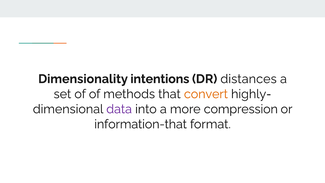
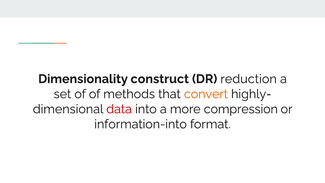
intentions: intentions -> construct (160, 79)
distances: distances -> reduction (249, 79)
data colour: purple -> red (119, 109)
information-that: information-that -> information-into (141, 124)
